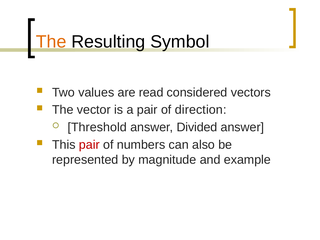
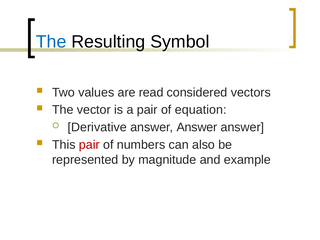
The colour: orange -> blue (51, 42)
direction: direction -> equation (201, 110)
Threshold: Threshold -> Derivative (97, 127)
Divided: Divided -> Answer (197, 127)
